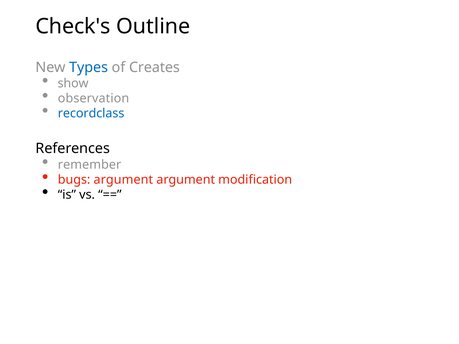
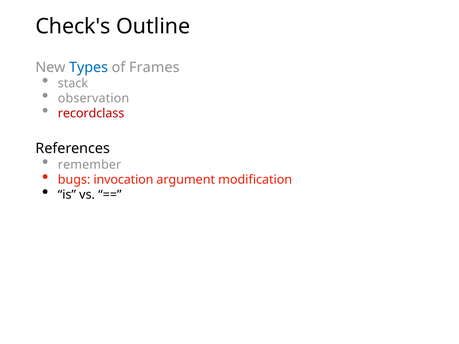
Creates: Creates -> Frames (154, 67)
show: show -> stack (73, 83)
recordclass colour: blue -> red (91, 114)
bugs argument: argument -> invocation (123, 180)
